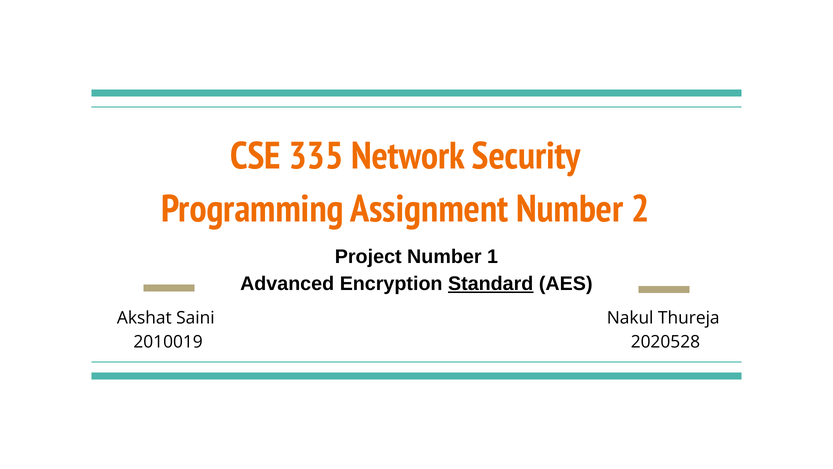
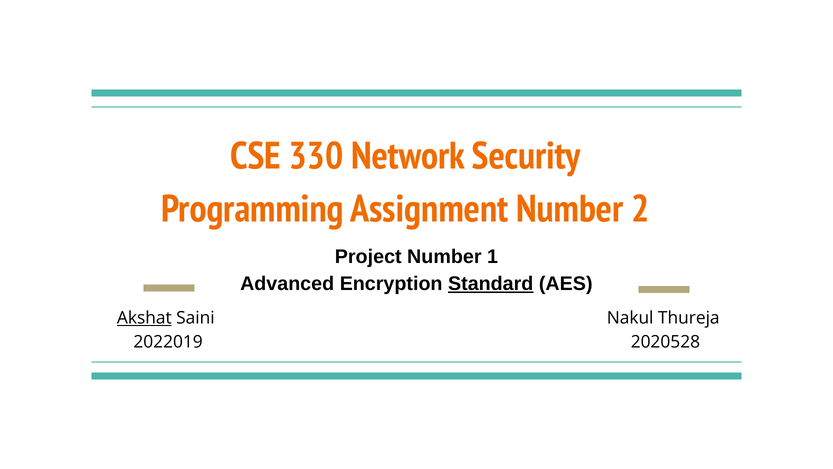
335: 335 -> 330 (316, 156)
Akshat underline: none -> present (144, 318)
2010019: 2010019 -> 2022019 (168, 342)
